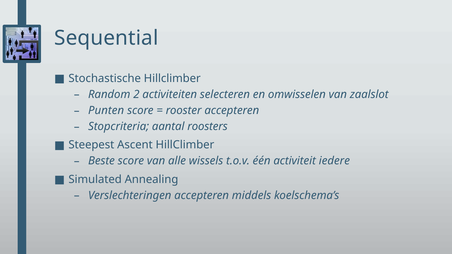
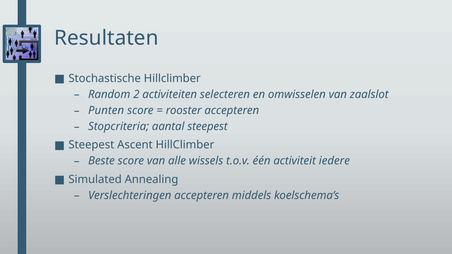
Sequential: Sequential -> Resultaten (106, 38)
aantal roosters: roosters -> steepest (208, 127)
